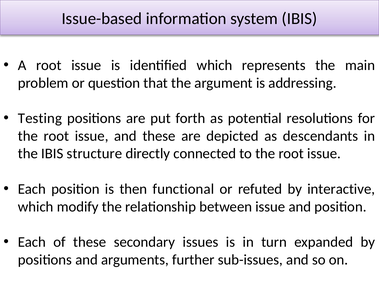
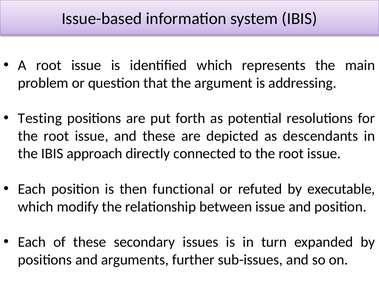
structure: structure -> approach (95, 154)
interactive: interactive -> executable (341, 189)
